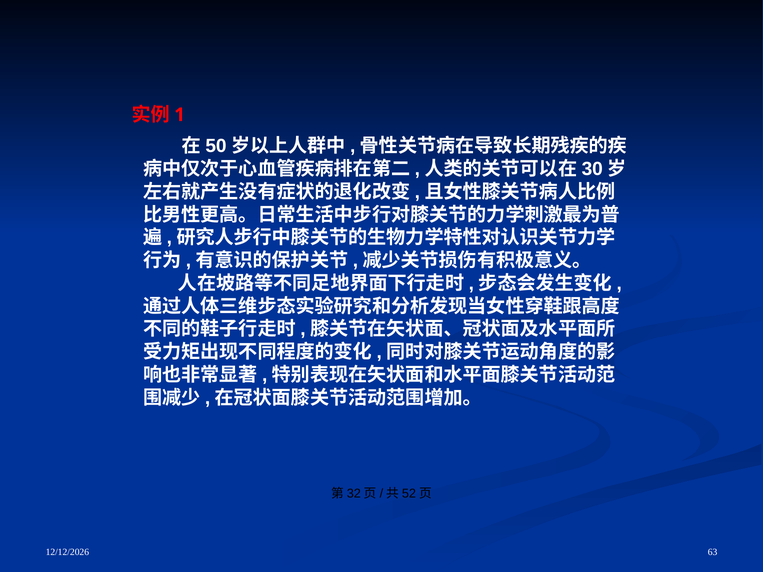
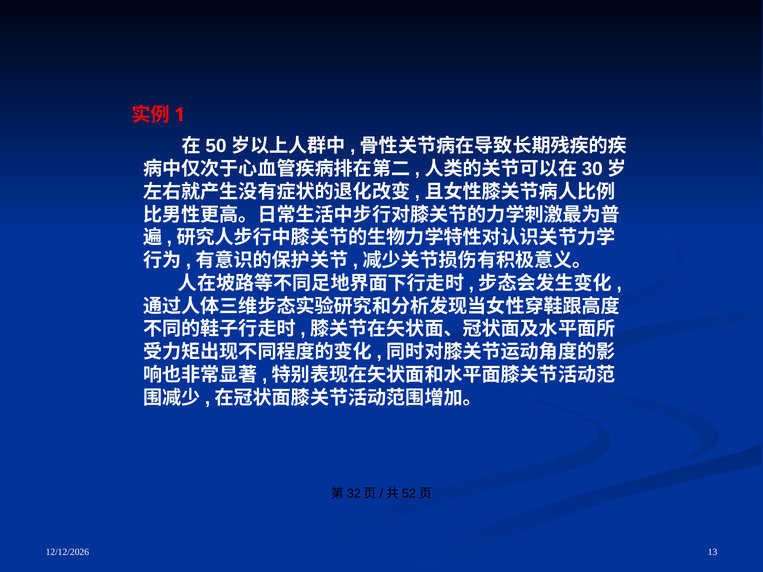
63: 63 -> 13 (713, 552)
